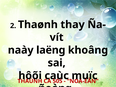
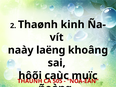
thay: thay -> kinh (73, 25)
